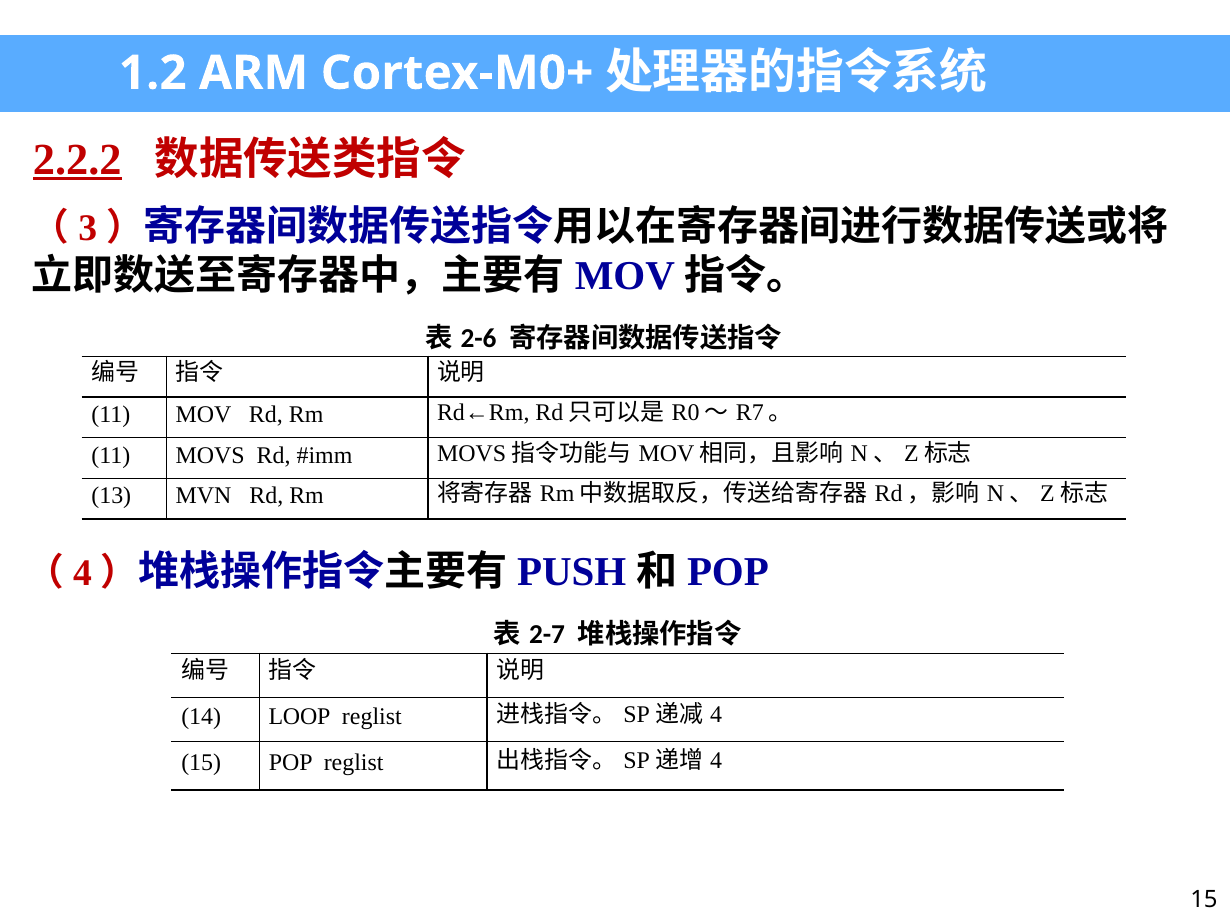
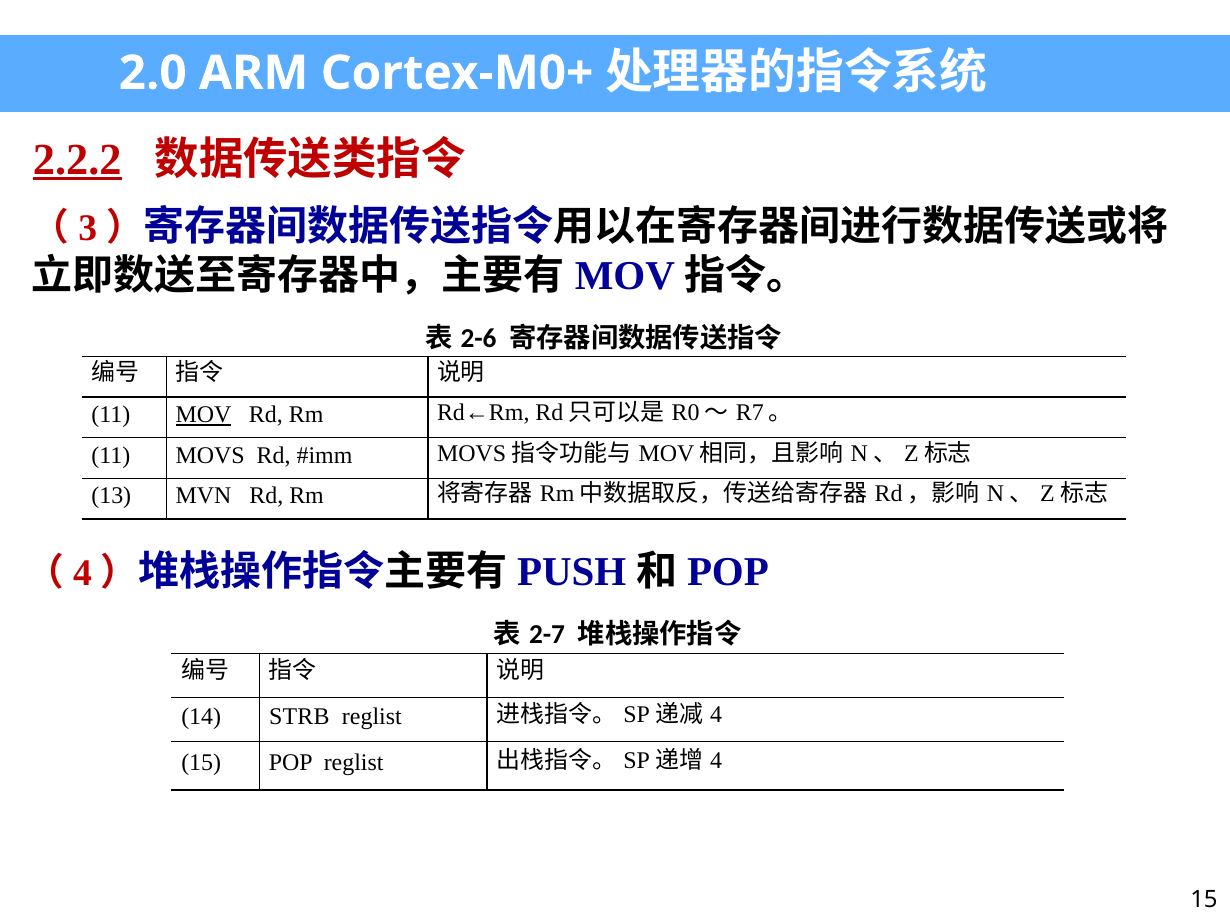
1.2: 1.2 -> 2.0 (153, 73)
MOV underline: none -> present (203, 415)
LOOP: LOOP -> STRB (299, 717)
